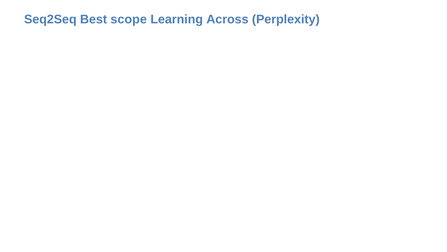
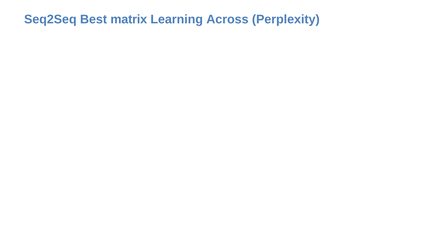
scope: scope -> matrix (129, 19)
